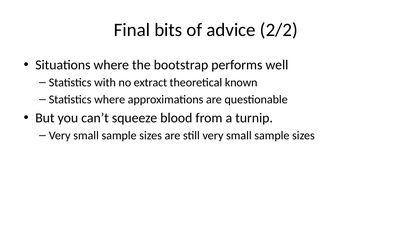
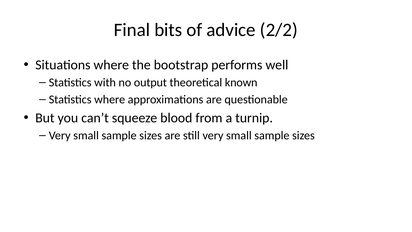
extract: extract -> output (150, 83)
